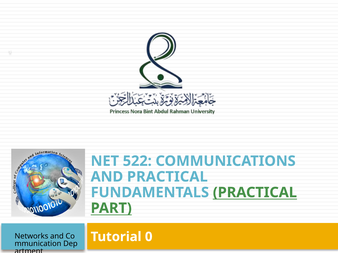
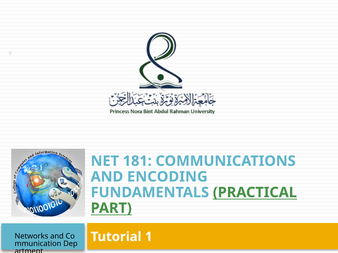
522: 522 -> 181 (137, 161)
AND PRACTICAL: PRACTICAL -> ENCODING (167, 177)
Tutorial 0: 0 -> 1 (149, 237)
